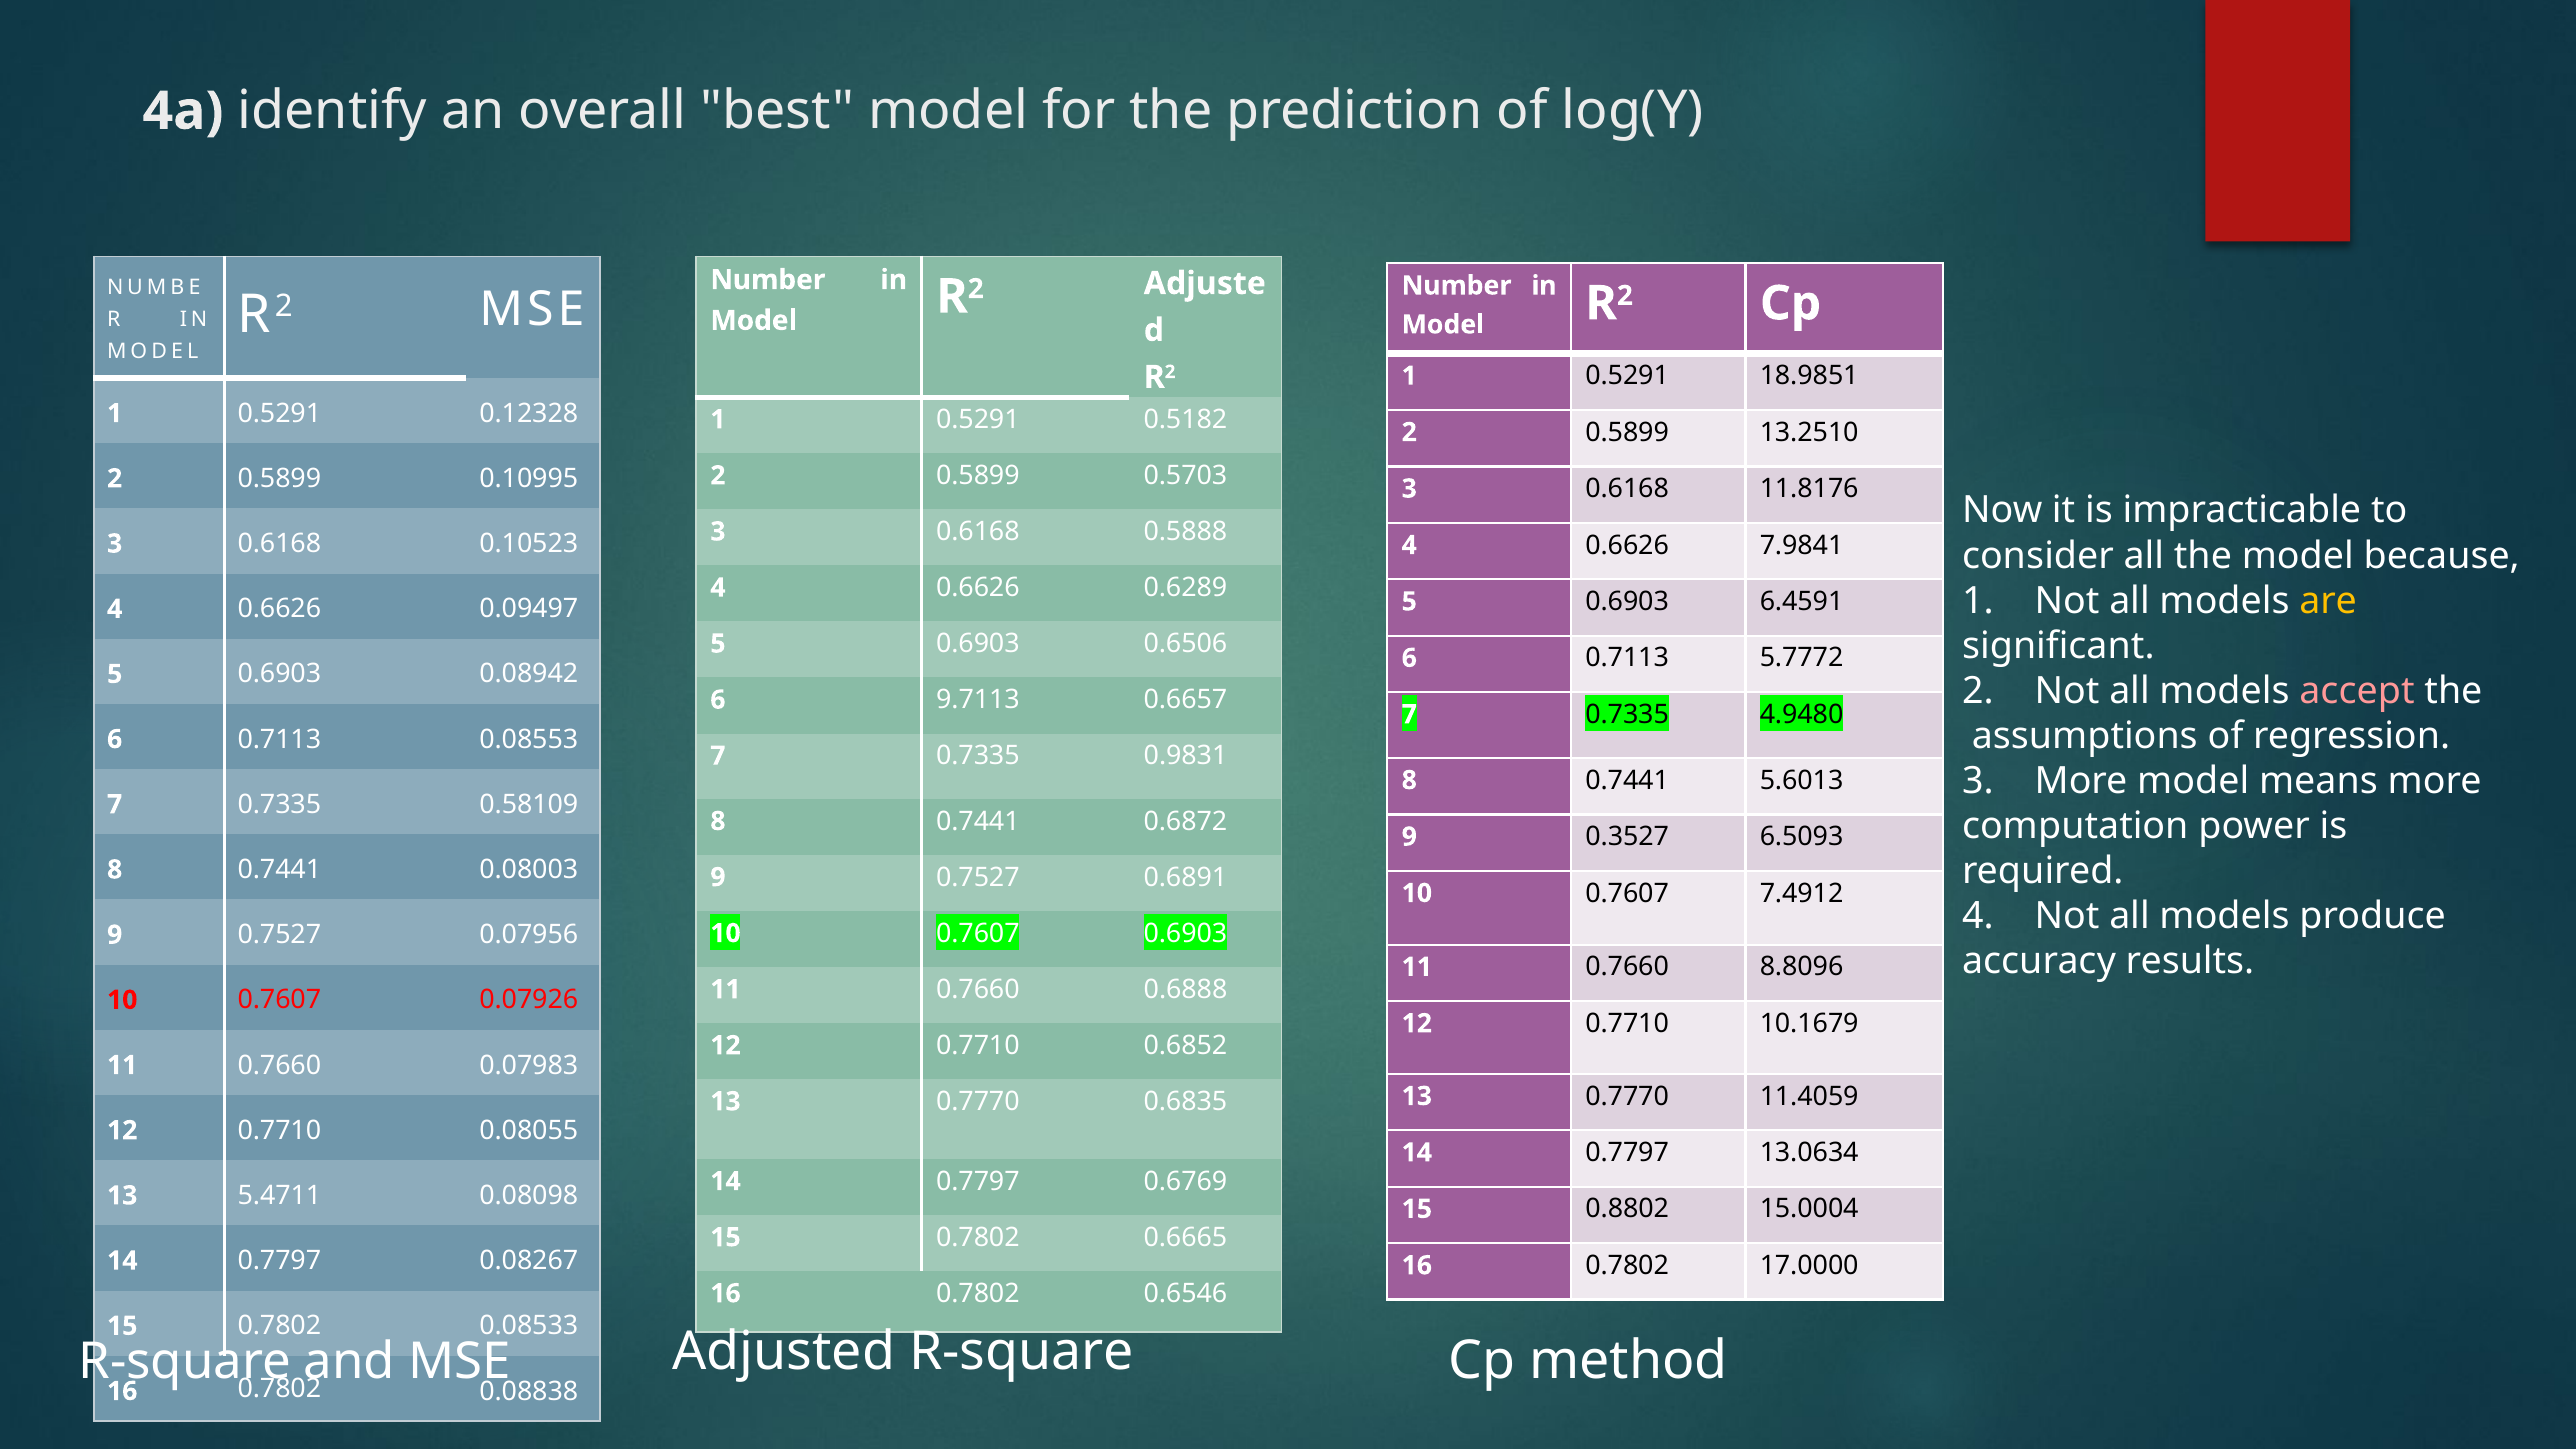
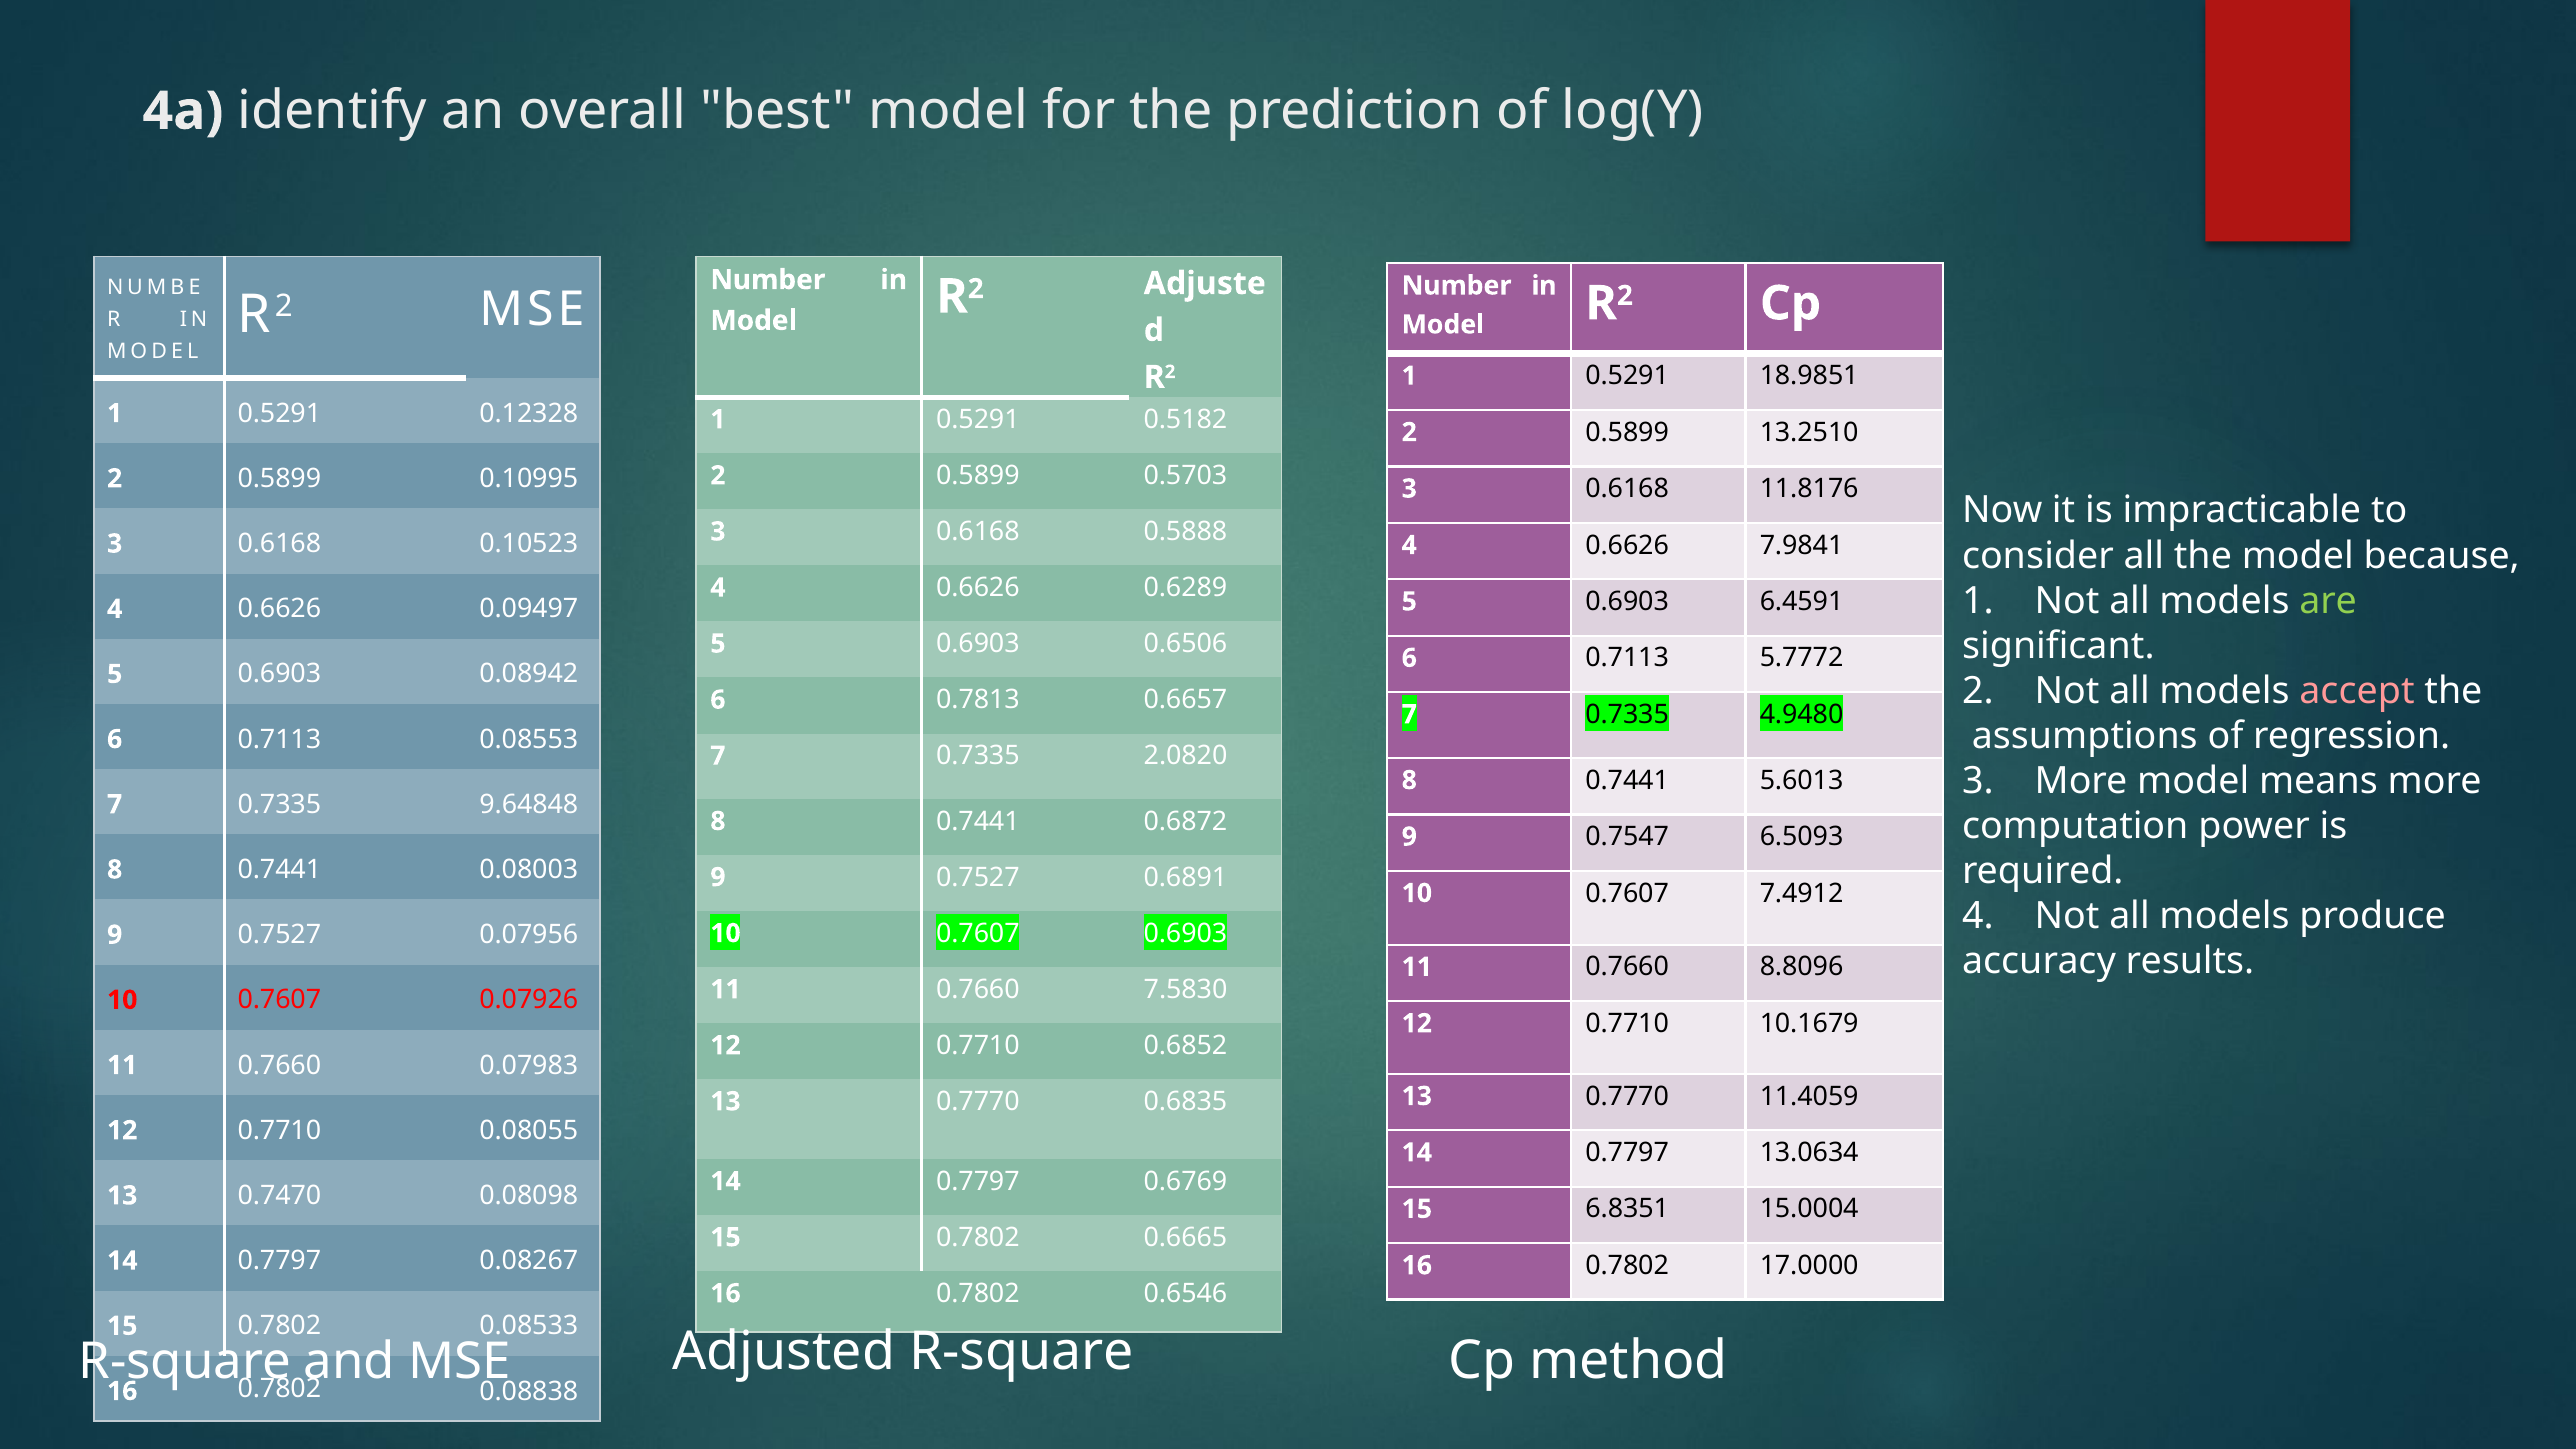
are colour: yellow -> light green (2328, 601)
9.7113: 9.7113 -> 0.7813 (978, 700)
0.9831: 0.9831 -> 2.0820 (1186, 756)
0.58109: 0.58109 -> 9.64848 (529, 804)
0.3527: 0.3527 -> 0.7547 (1627, 837)
0.6888: 0.6888 -> 7.5830 (1186, 989)
5.4711: 5.4711 -> 0.7470 (280, 1196)
0.8802: 0.8802 -> 6.8351 (1627, 1209)
